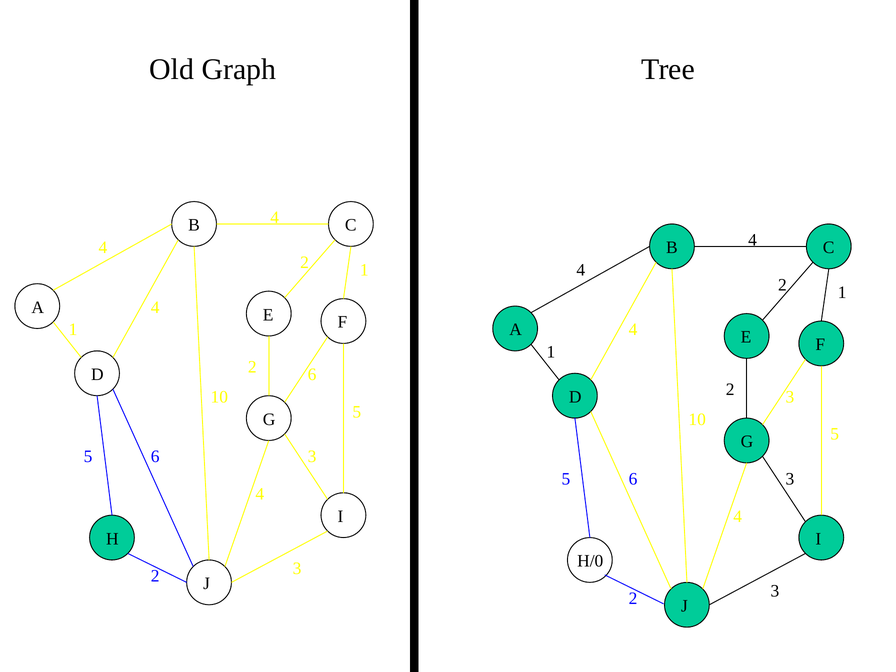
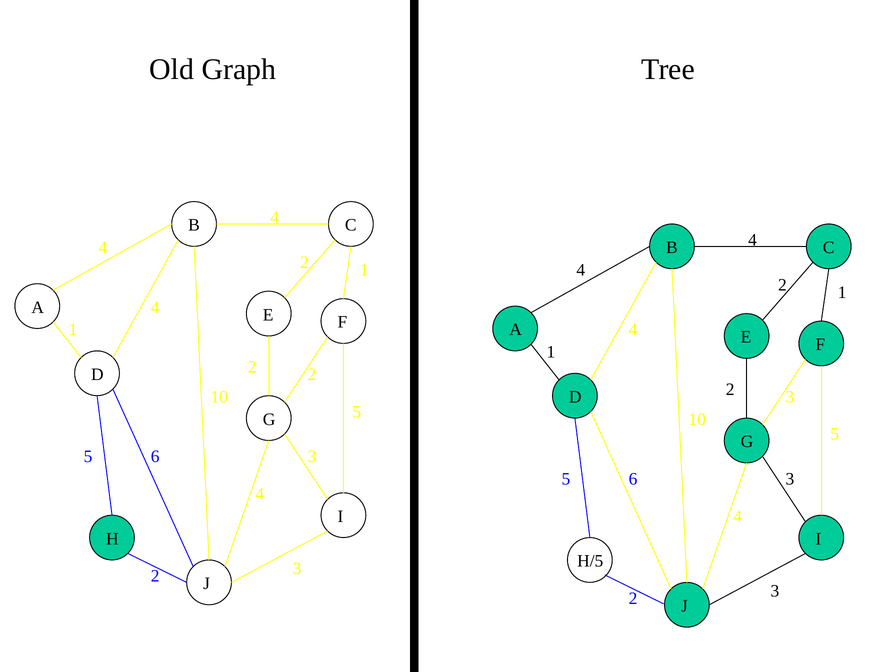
6: 6 -> 2 (312, 374)
H/0: H/0 -> H/5 (590, 561)
